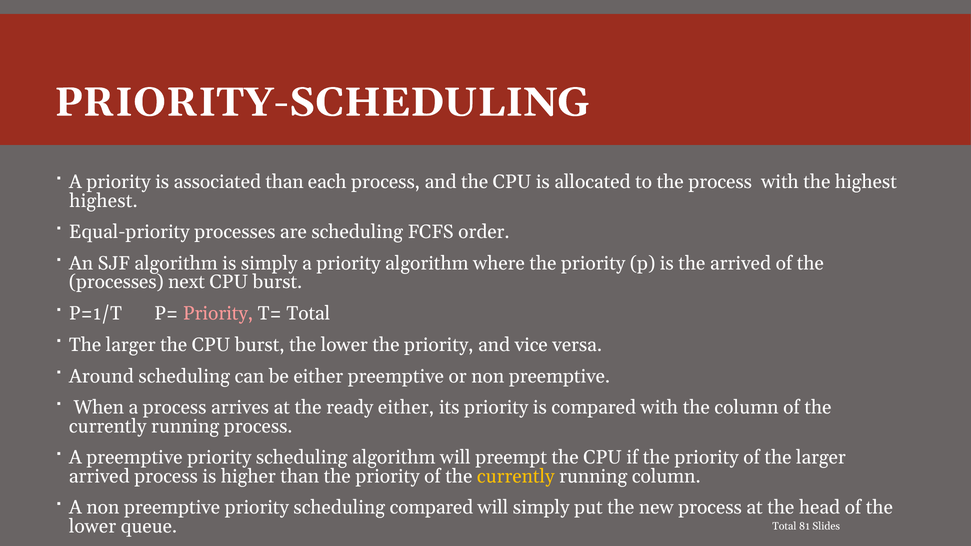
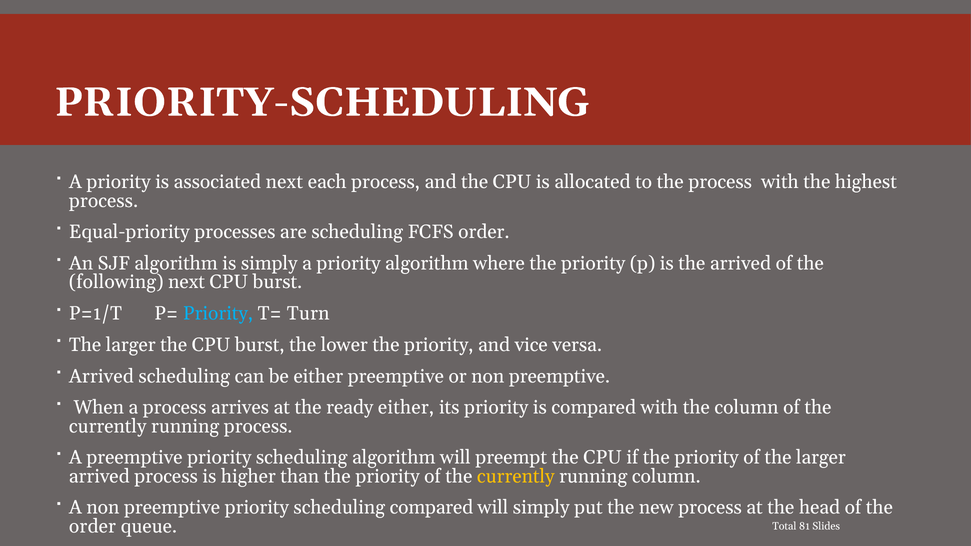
associated than: than -> next (284, 182)
highest: highest -> process (104, 201)
processes: processes -> following (116, 282)
Priority colour: pink -> light blue (218, 314)
T= Total: Total -> Turn (308, 314)
Around: Around -> Arrived (101, 376)
lower: lower -> order (92, 526)
